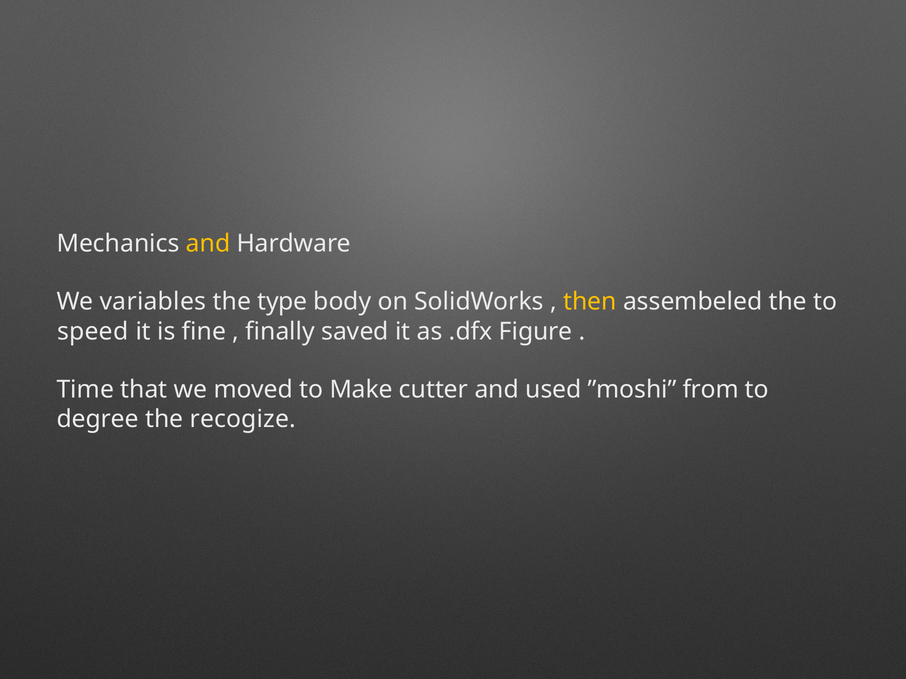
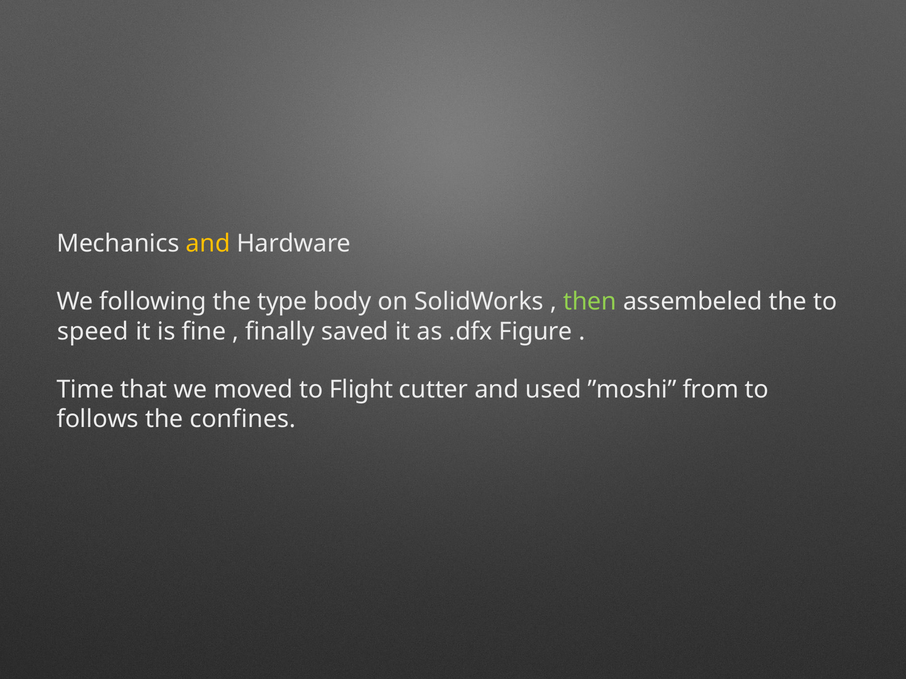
variables: variables -> following (153, 302)
then colour: yellow -> light green (590, 302)
Make: Make -> Flight (361, 390)
degree: degree -> follows (98, 419)
recogize: recogize -> confines (243, 419)
